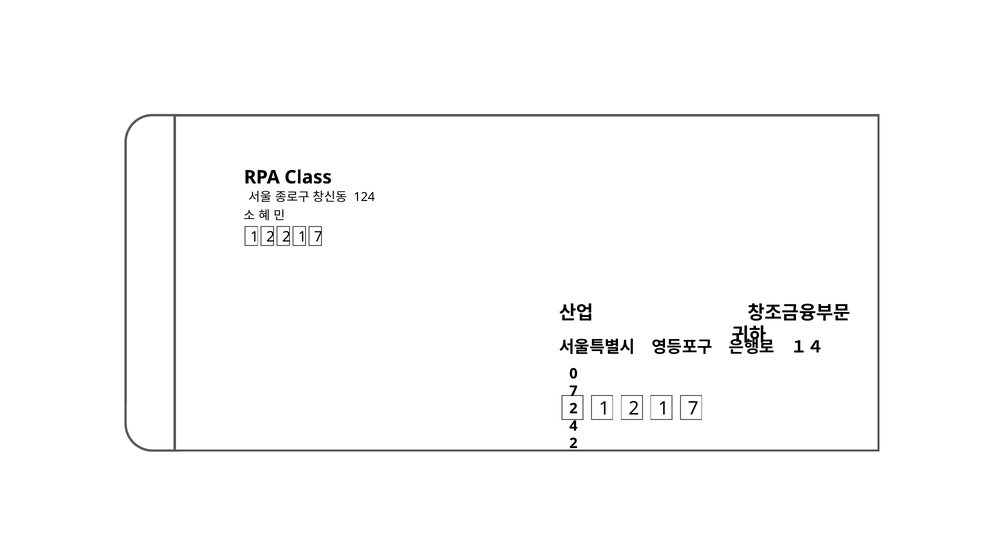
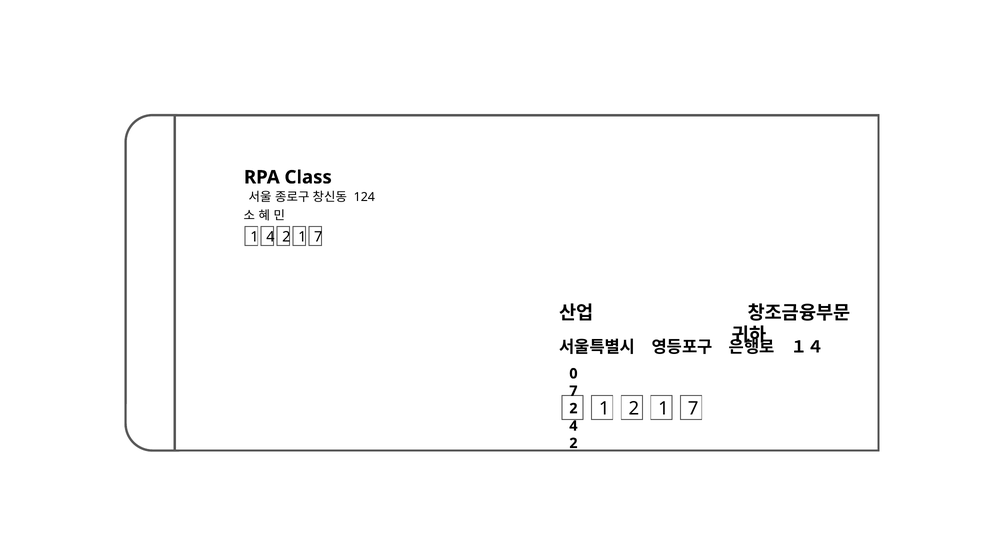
2: 2 -> 4 (270, 237)
